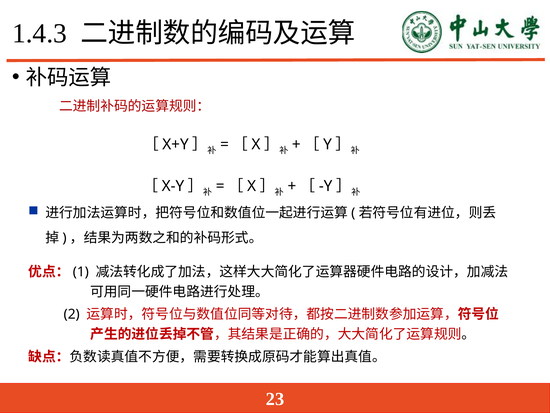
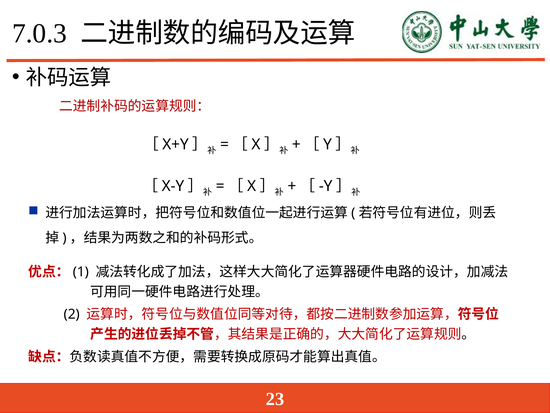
1.4.3: 1.4.3 -> 7.0.3 (40, 33)
